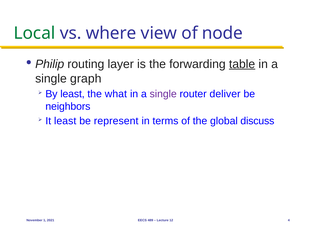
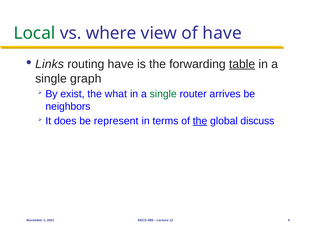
of node: node -> have (222, 33)
Philip: Philip -> Links (50, 64)
routing layer: layer -> have (121, 64)
By least: least -> exist (72, 94)
single colour: purple -> green (163, 94)
deliver: deliver -> arrives (225, 94)
It least: least -> does (65, 121)
the underline: none -> present (200, 121)
